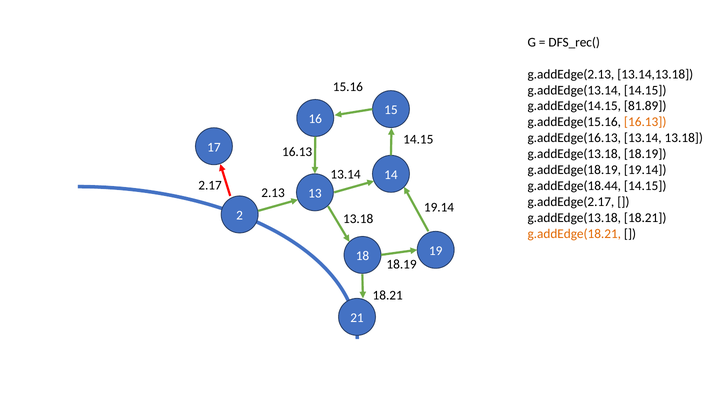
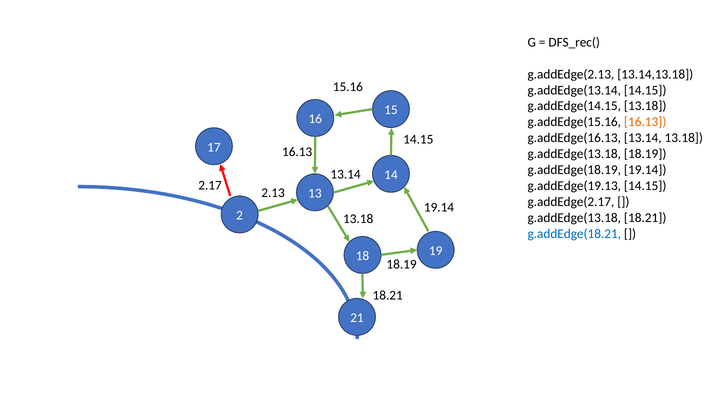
g.addEdge(14.15 81.89: 81.89 -> 13.18 (645, 106)
g.addEdge(18.44: g.addEdge(18.44 -> g.addEdge(19.13 (574, 186)
g.addEdge(18.21 colour: orange -> blue (574, 234)
